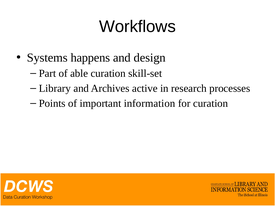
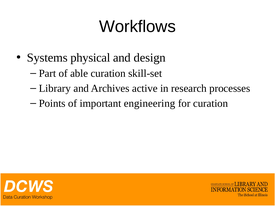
happens: happens -> physical (90, 58)
information: information -> engineering (150, 103)
